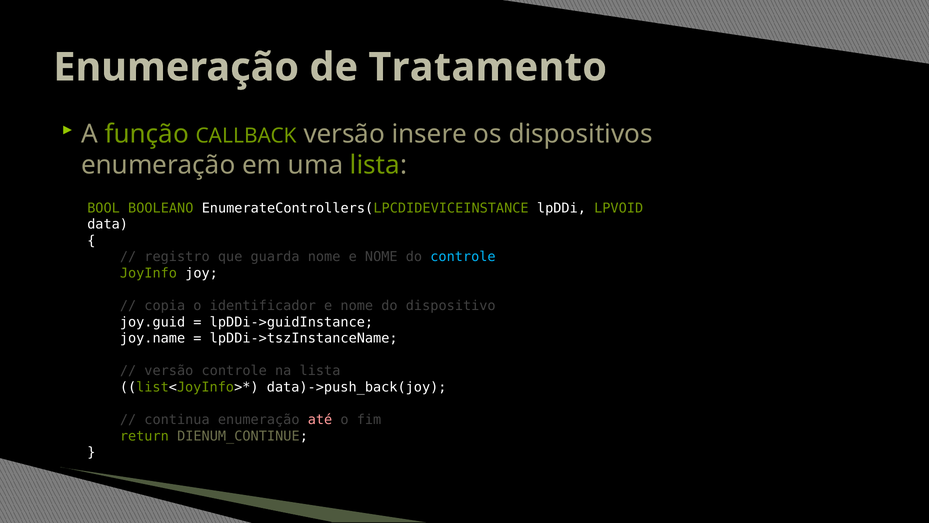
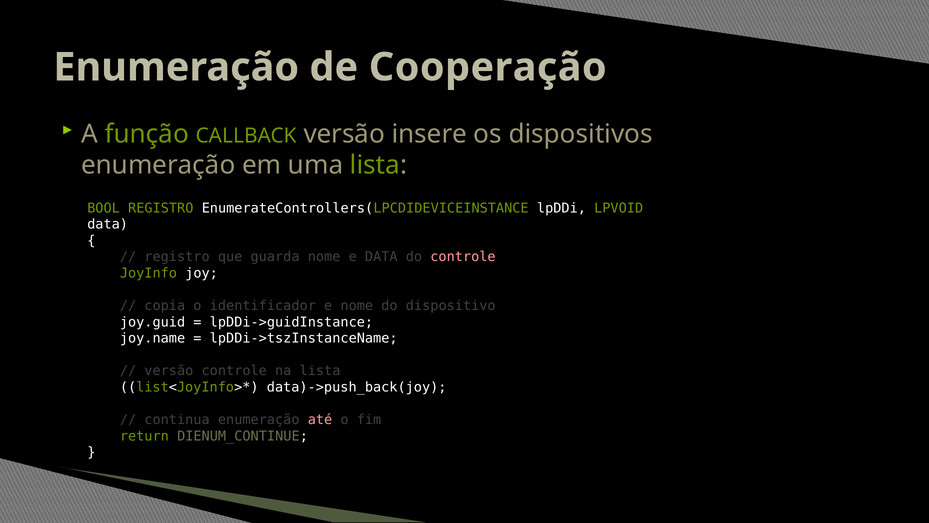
Tratamento: Tratamento -> Cooperação (488, 67)
BOOL BOOLEANO: BOOLEANO -> REGISTRO (161, 208)
nome e NOME: NOME -> DATA (381, 257)
controle colour: light blue -> pink (463, 257)
